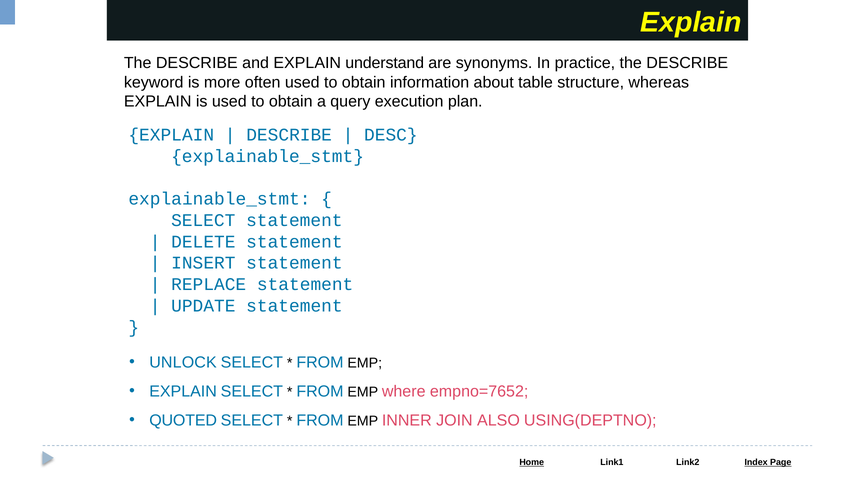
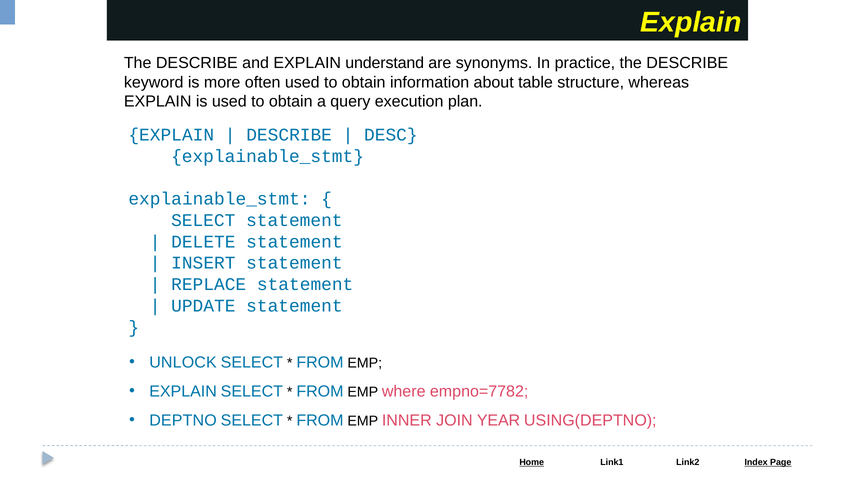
empno=7652: empno=7652 -> empno=7782 (479, 391)
QUOTED: QUOTED -> DEPTNO (183, 420)
ALSO: ALSO -> YEAR (499, 420)
